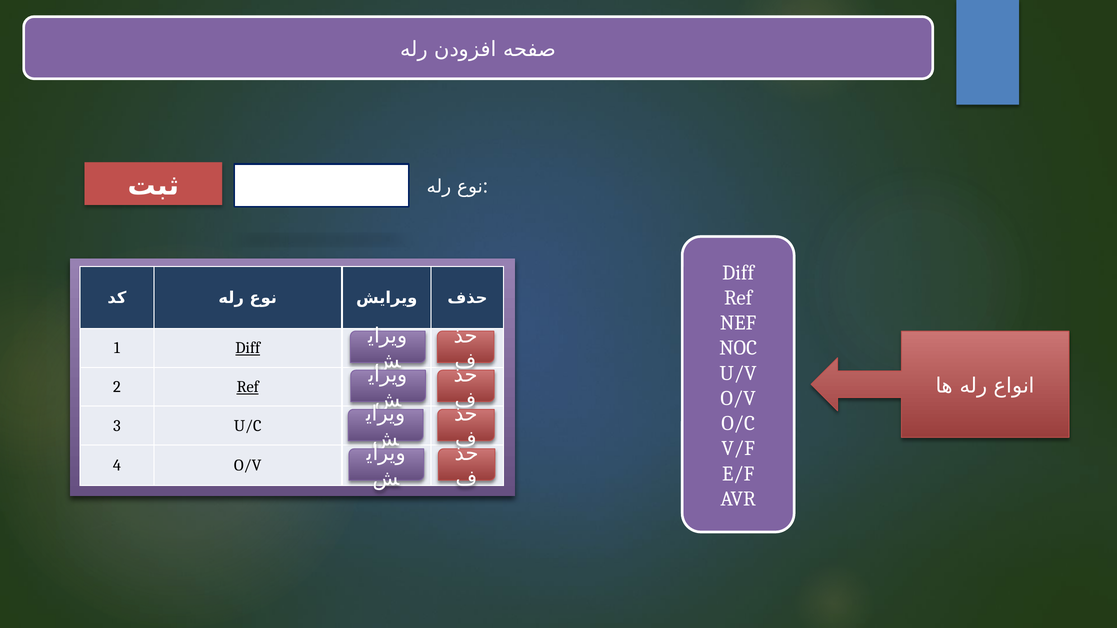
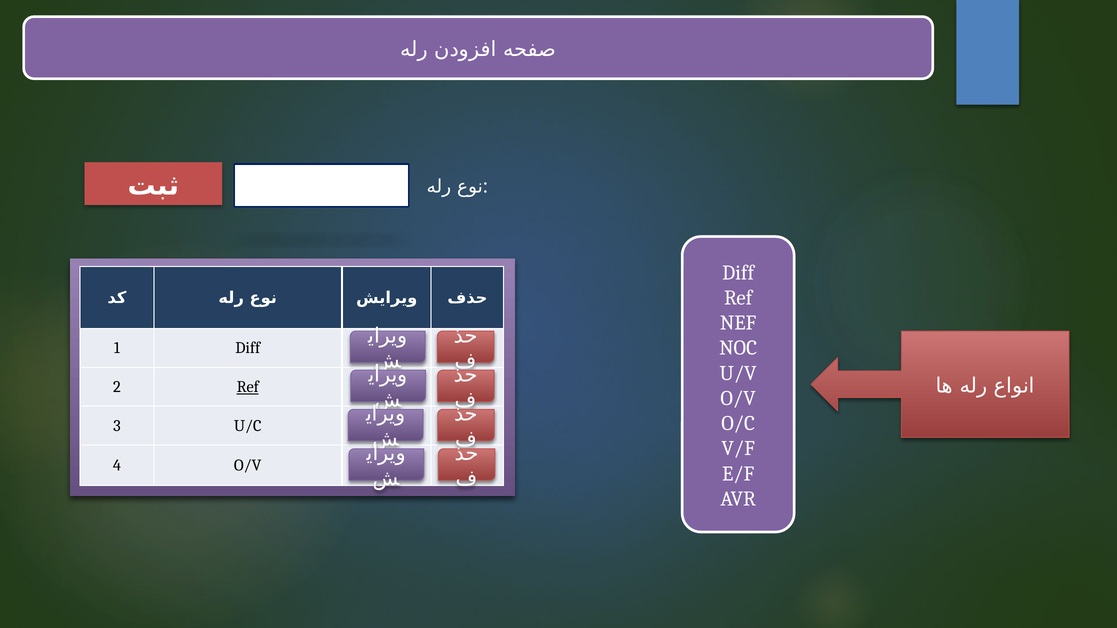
Diff underline: present -> none (248, 348)
